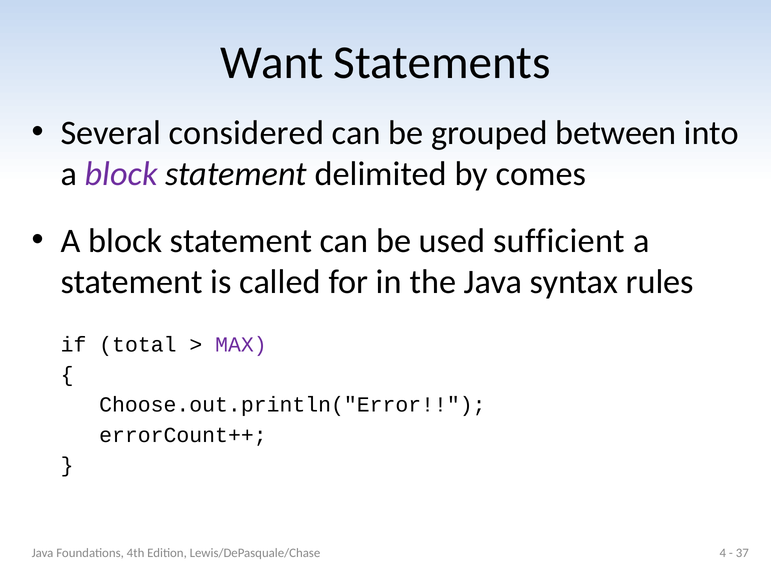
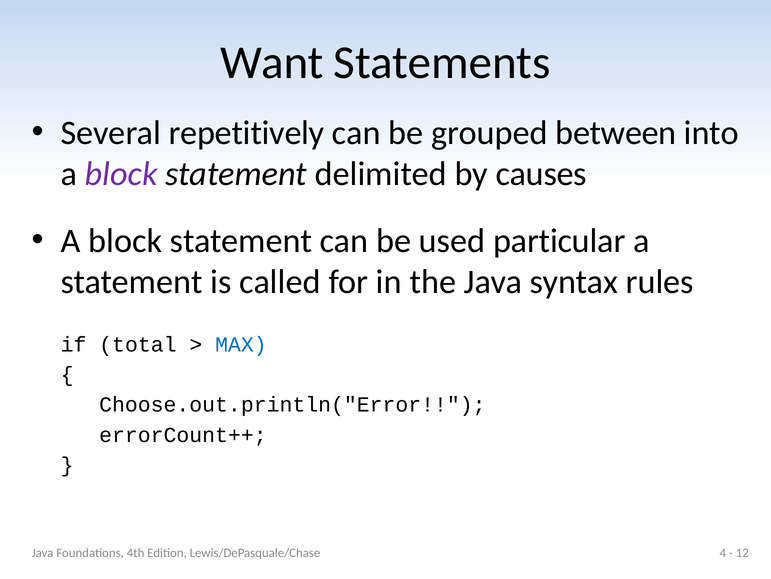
considered: considered -> repetitively (247, 133)
comes: comes -> causes (541, 174)
sufficient: sufficient -> particular (559, 241)
MAX colour: purple -> blue (241, 344)
37: 37 -> 12 (742, 552)
